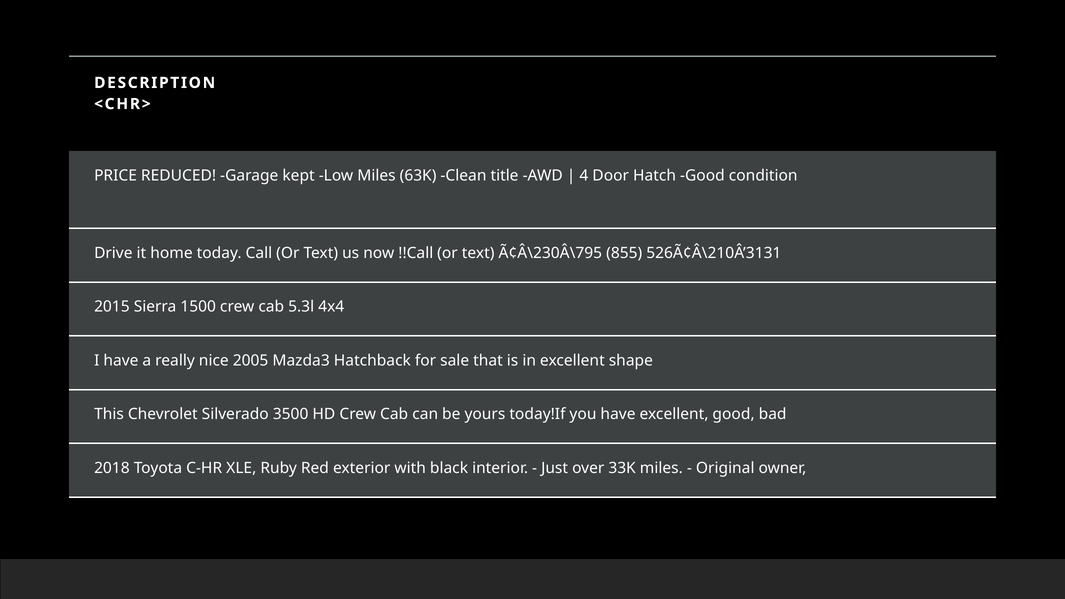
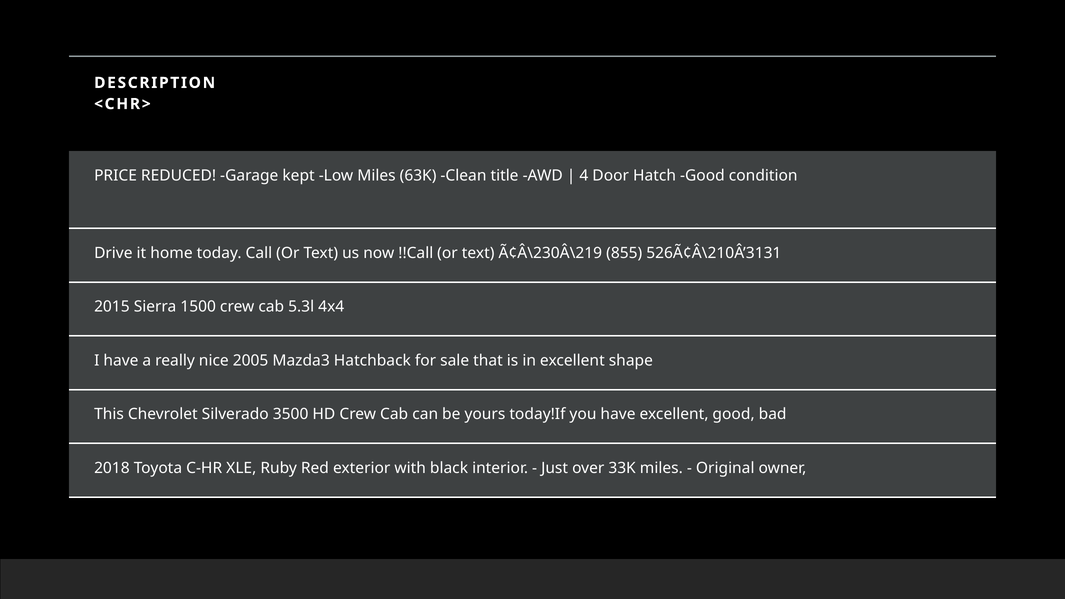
Ã¢Â\230Â\795: Ã¢Â\230Â\795 -> Ã¢Â\230Â\219 (550, 253)
